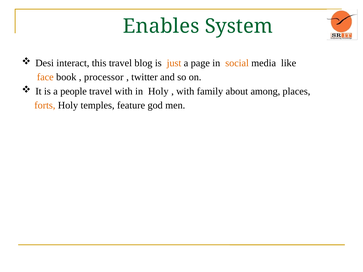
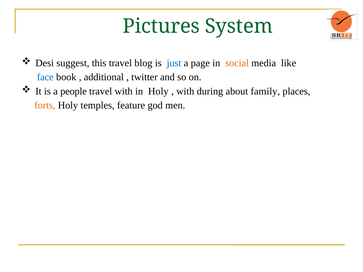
Enables: Enables -> Pictures (161, 26)
interact: interact -> suggest (73, 63)
just colour: orange -> blue (174, 63)
face colour: orange -> blue (45, 77)
processor: processor -> additional (104, 77)
family: family -> during (210, 91)
among: among -> family (265, 91)
